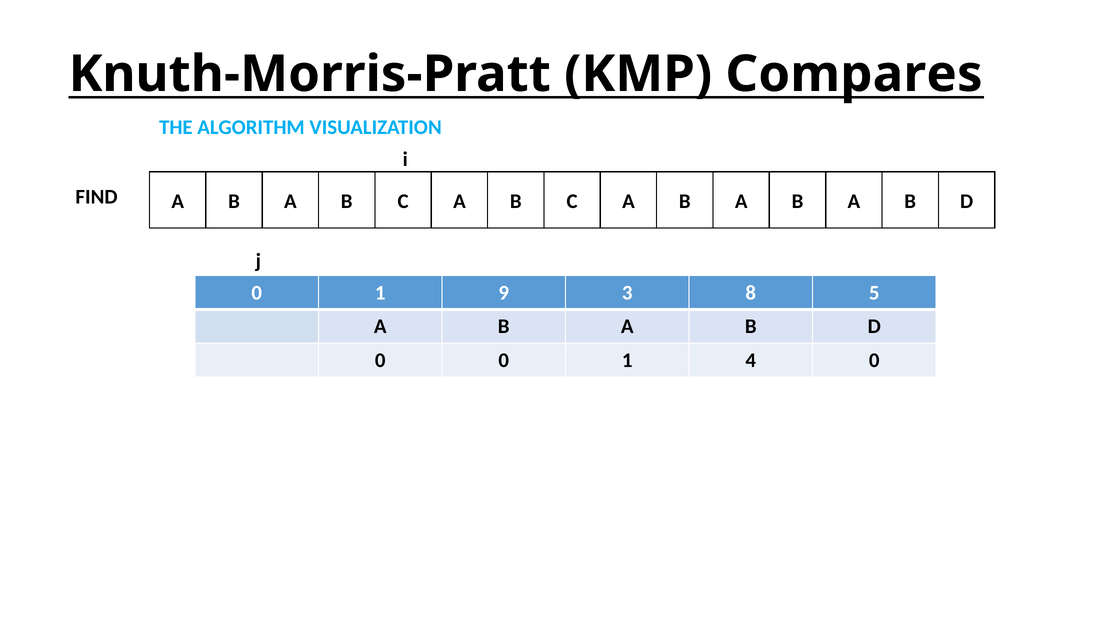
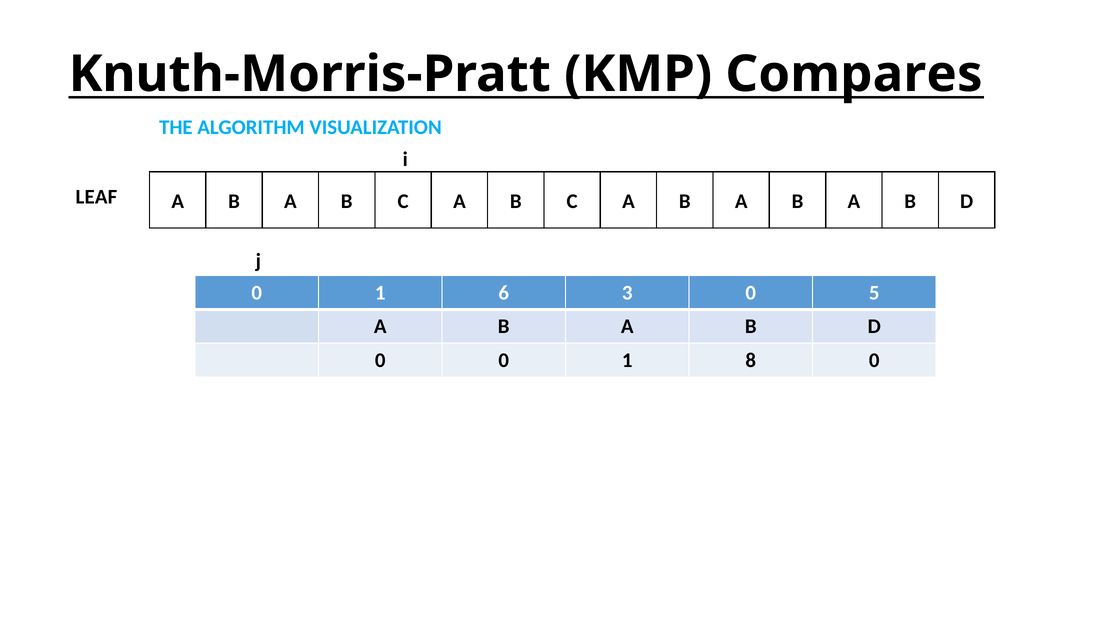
FIND: FIND -> LEAF (96, 197)
9: 9 -> 6 (504, 293)
3 8: 8 -> 0 (751, 293)
4: 4 -> 8 (751, 361)
